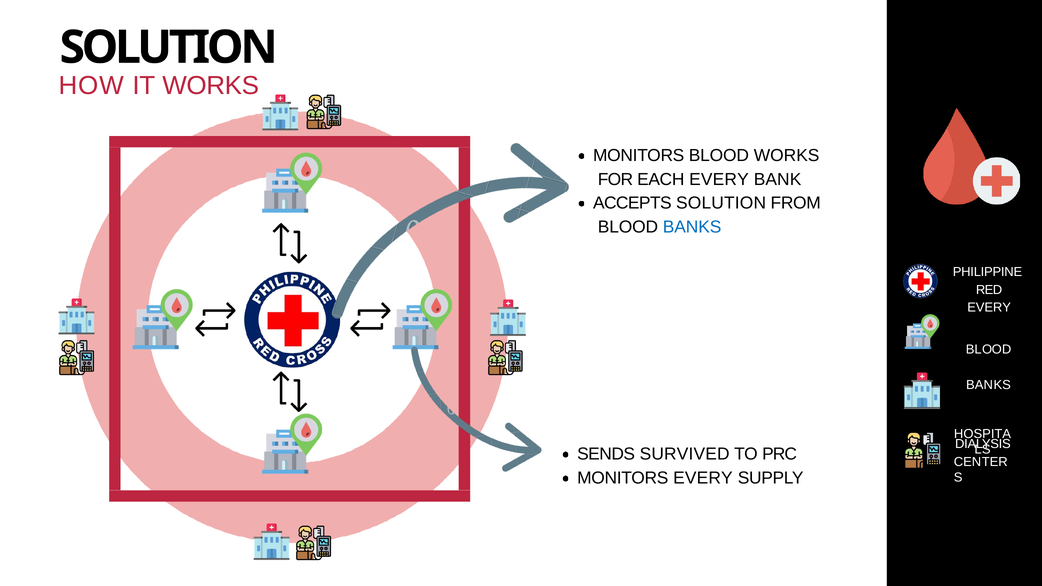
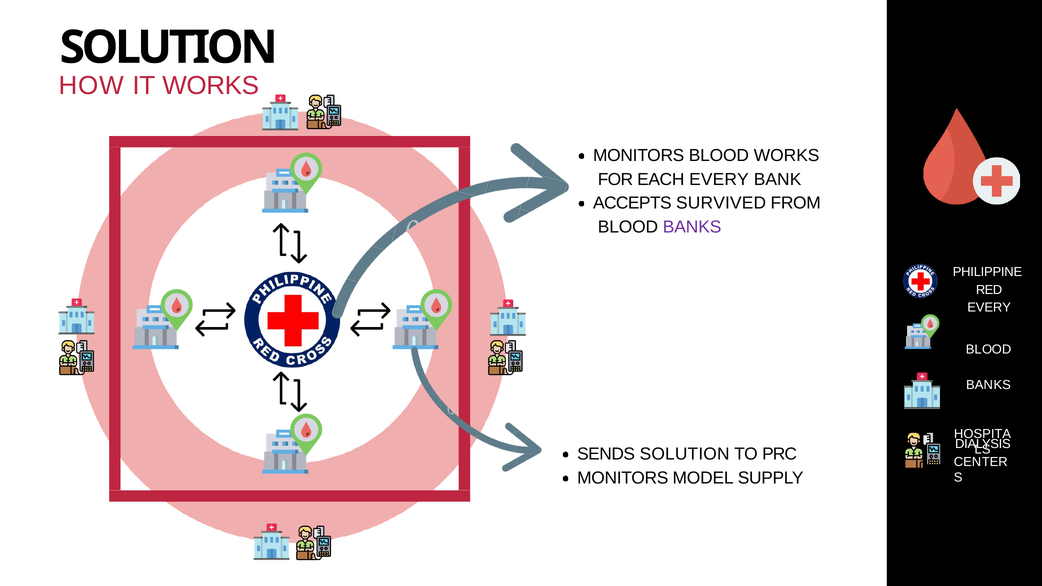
SOLUTION: SOLUTION -> SURVIVED (721, 203)
BANKS colour: blue -> purple (692, 227)
SENDS SURVIVED: SURVIVED -> SOLUTION (685, 454)
MONITORS EVERY: EVERY -> MODEL (703, 478)
